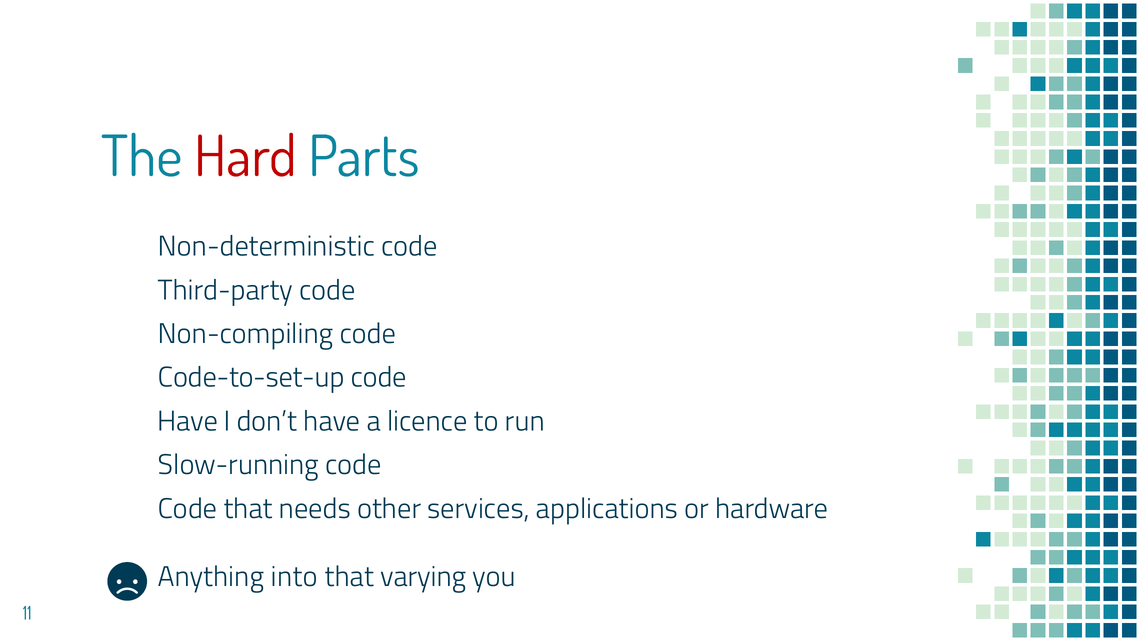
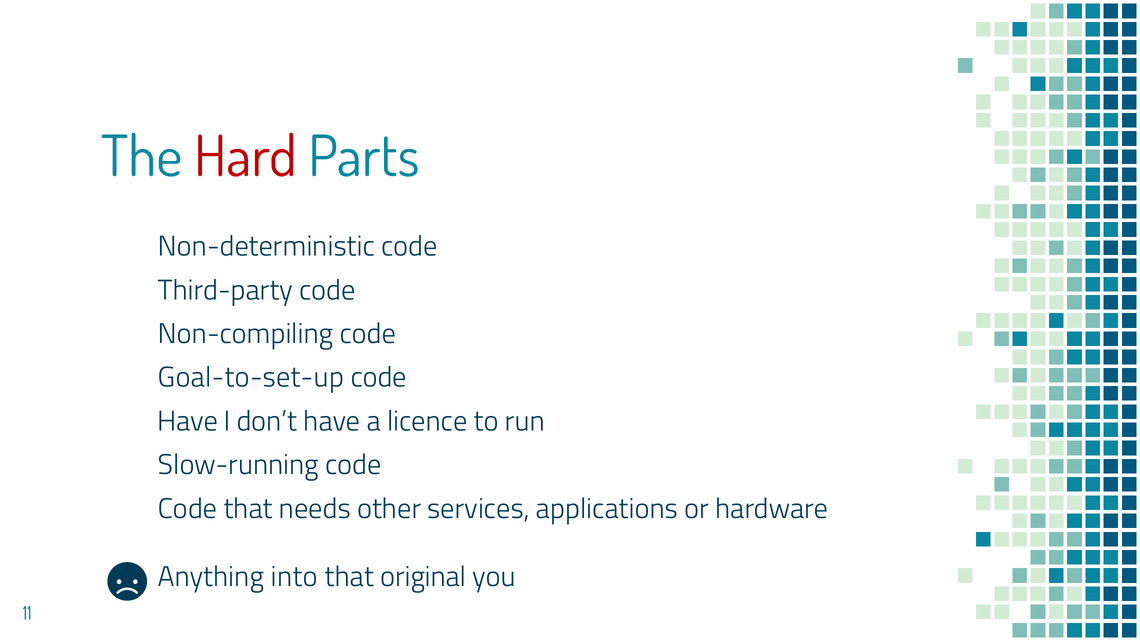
Code-to-set-up: Code-to-set-up -> Goal-to-set-up (251, 378)
varying: varying -> original (423, 577)
